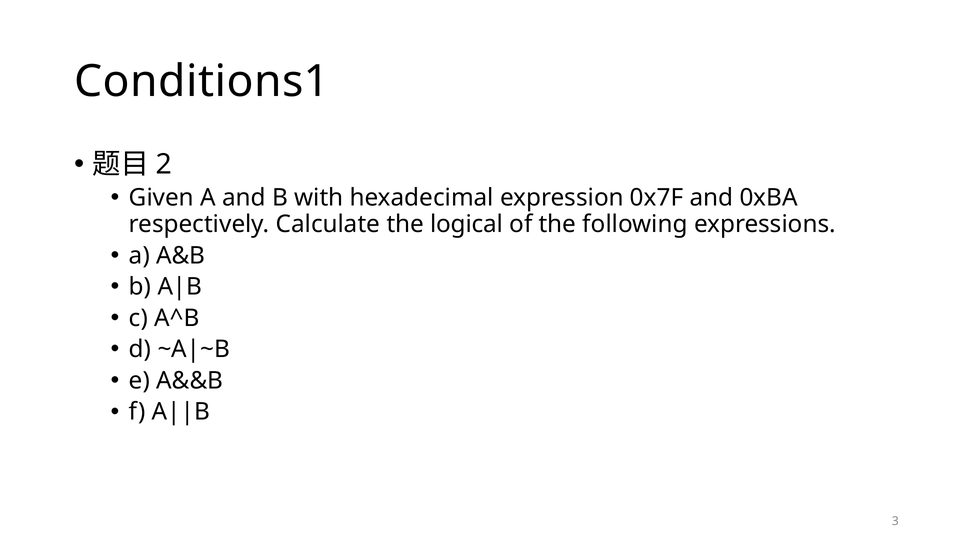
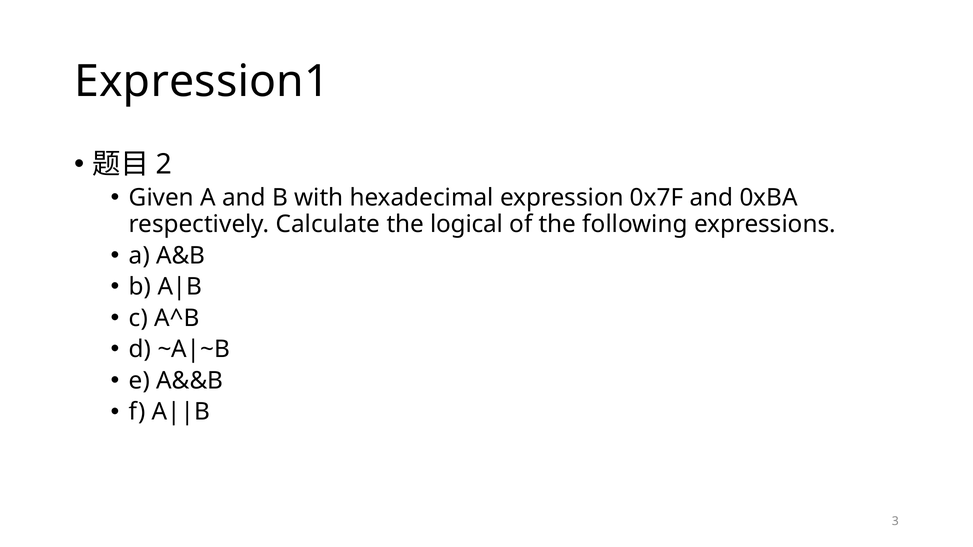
Conditions1: Conditions1 -> Expression1 (202, 82)
